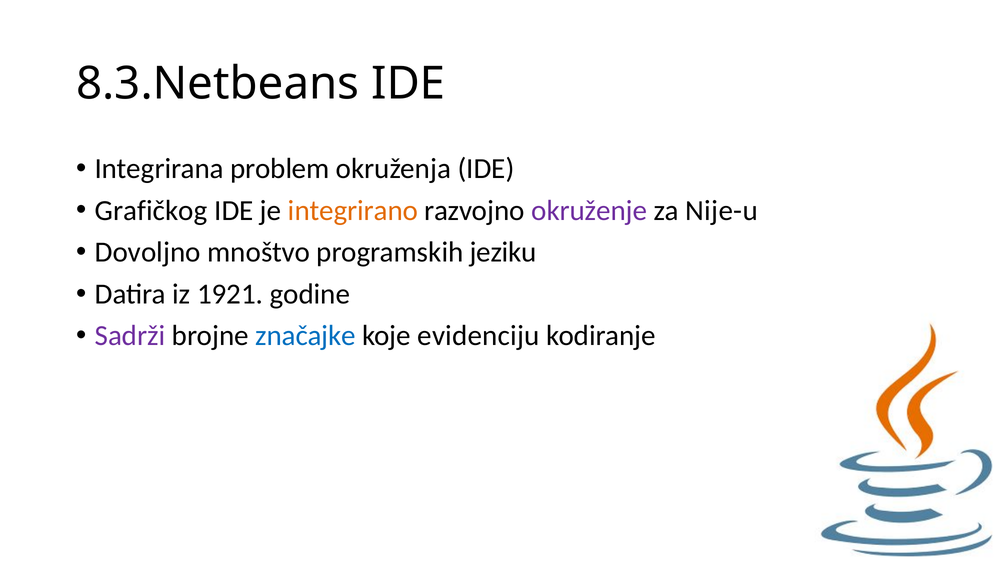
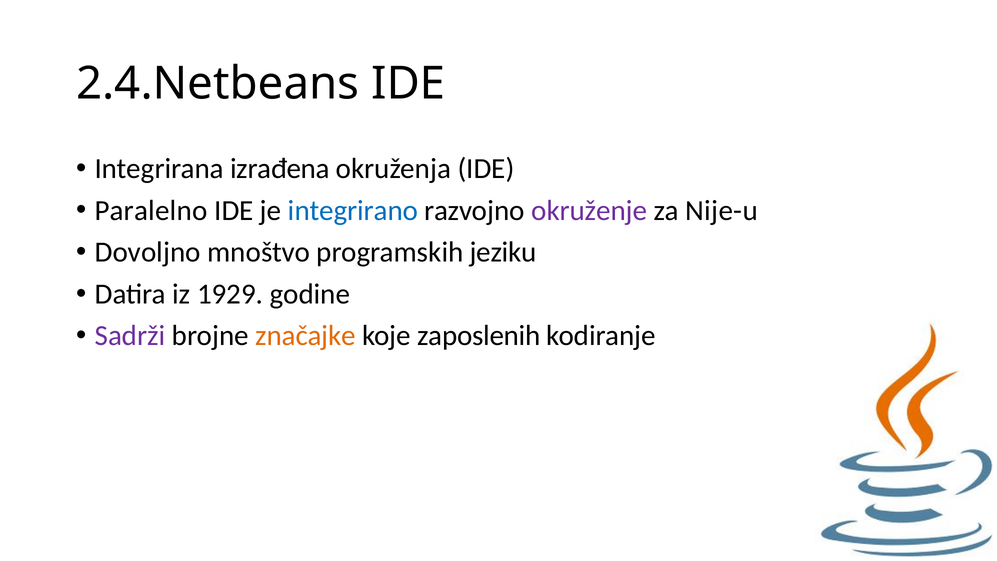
8.3.Netbeans: 8.3.Netbeans -> 2.4.Netbeans (218, 84)
problem: problem -> izrađena (280, 169)
Grafičkog: Grafičkog -> Paralelno (151, 210)
integrirano colour: orange -> blue (353, 210)
1921: 1921 -> 1929 (230, 294)
značajke colour: blue -> orange (306, 336)
evidenciju: evidenciju -> zaposlenih (479, 336)
